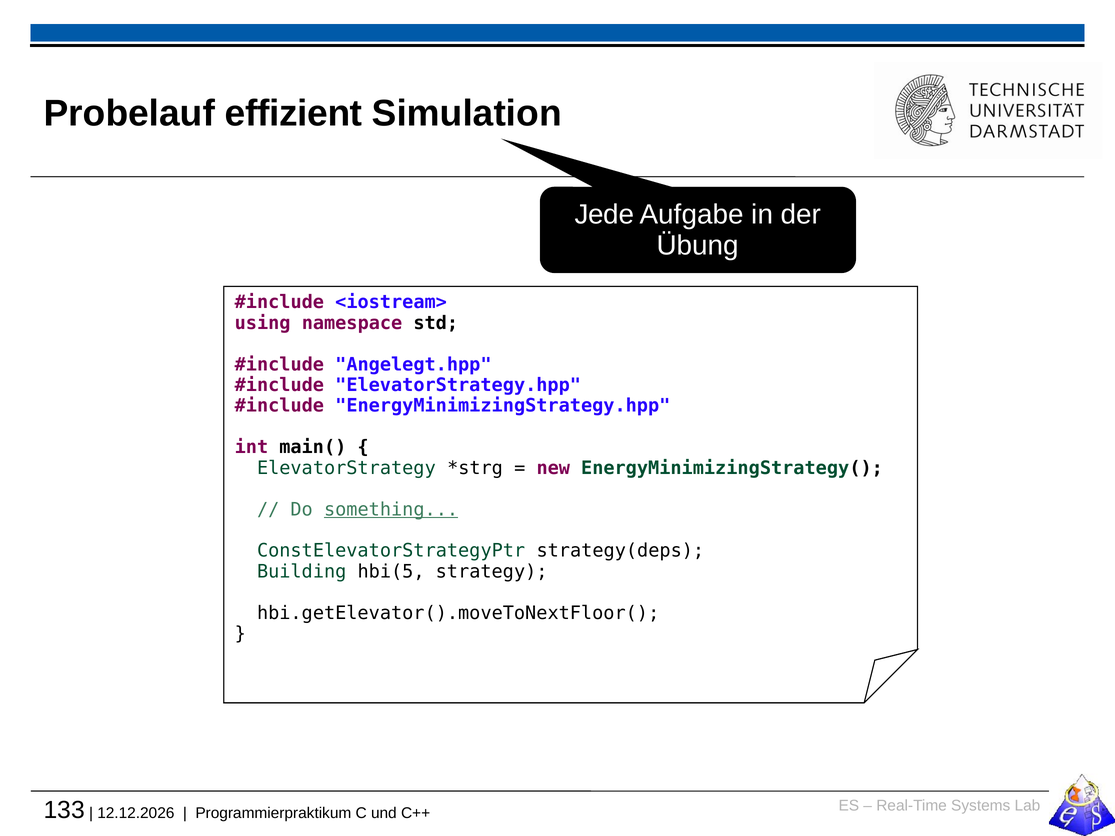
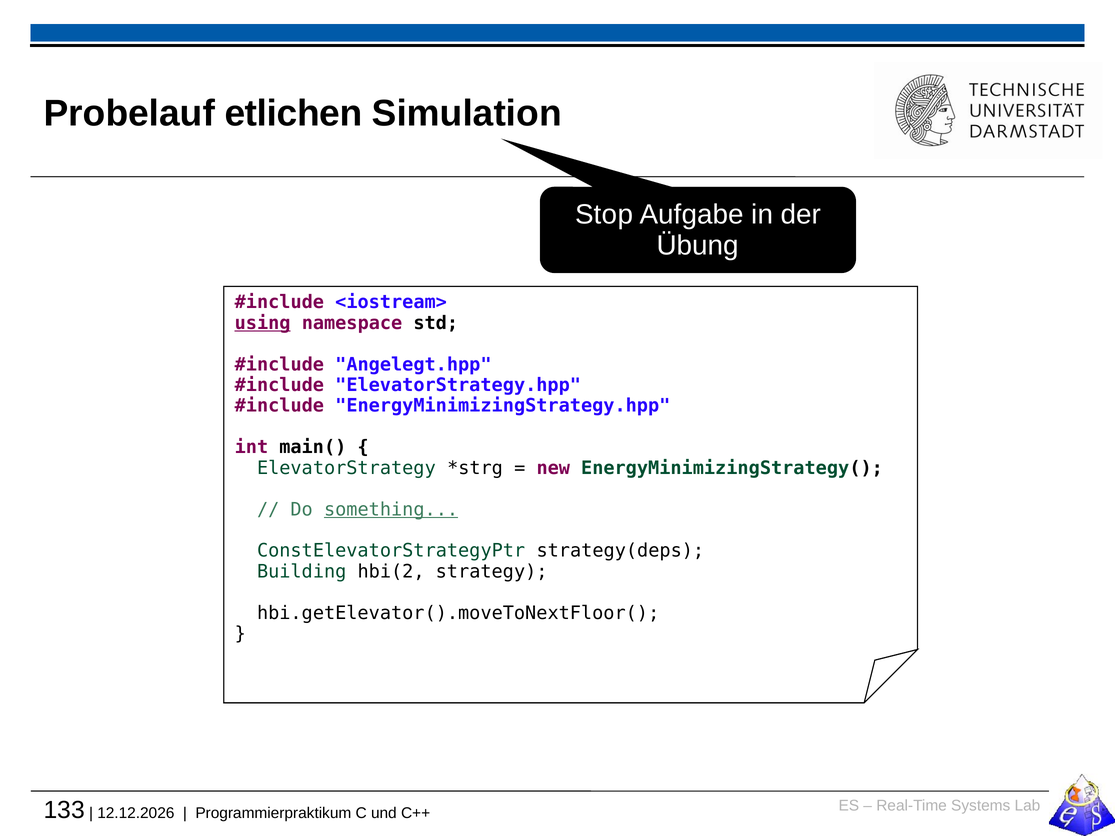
effizient: effizient -> etlichen (294, 113)
Jede: Jede -> Stop (604, 215)
using underline: none -> present (263, 323)
hbi(5: hbi(5 -> hbi(2 (391, 572)
